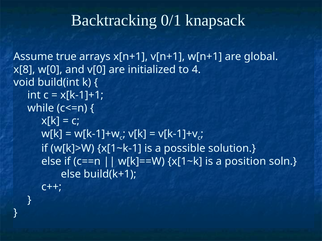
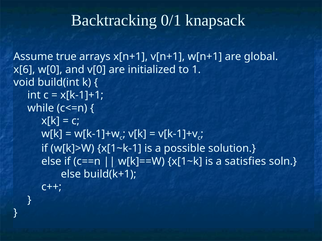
x[8: x[8 -> x[6 (24, 70)
4: 4 -> 1 (196, 70)
position: position -> satisfies (245, 162)
